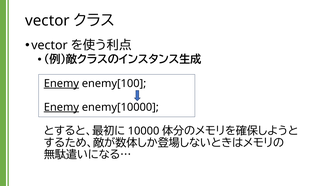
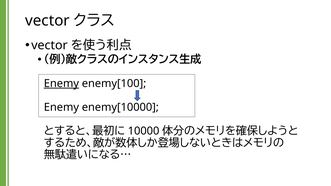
Enemy underline: present -> none (61, 107)
